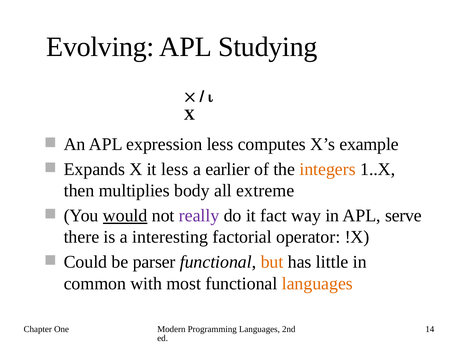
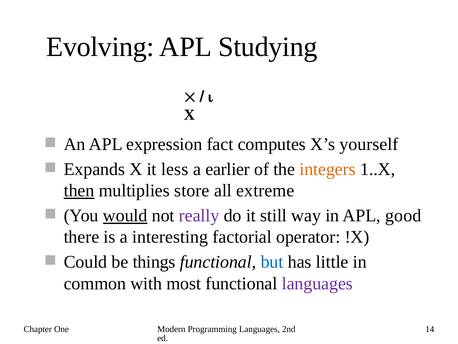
expression less: less -> fact (220, 144)
example: example -> yourself (369, 144)
then underline: none -> present (79, 190)
body: body -> store (192, 190)
fact: fact -> still (274, 215)
serve: serve -> good (403, 215)
parser: parser -> things (154, 262)
but colour: orange -> blue (272, 262)
languages colour: orange -> purple (317, 283)
